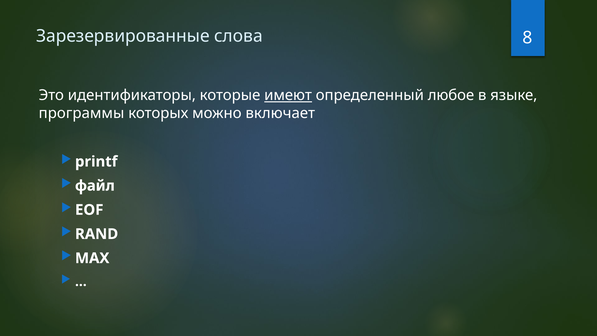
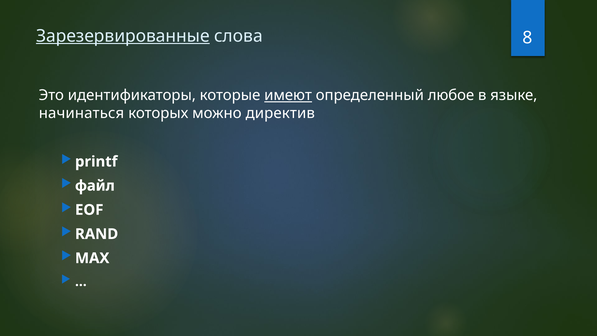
Зарезервированные underline: none -> present (123, 36)
программы: программы -> начинаться (81, 113)
включает: включает -> директив (280, 113)
